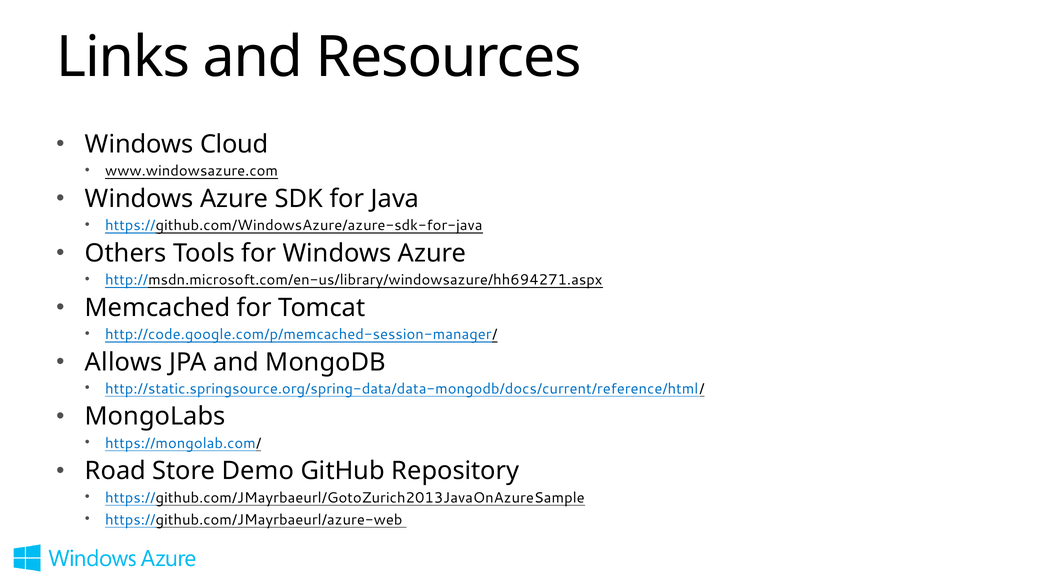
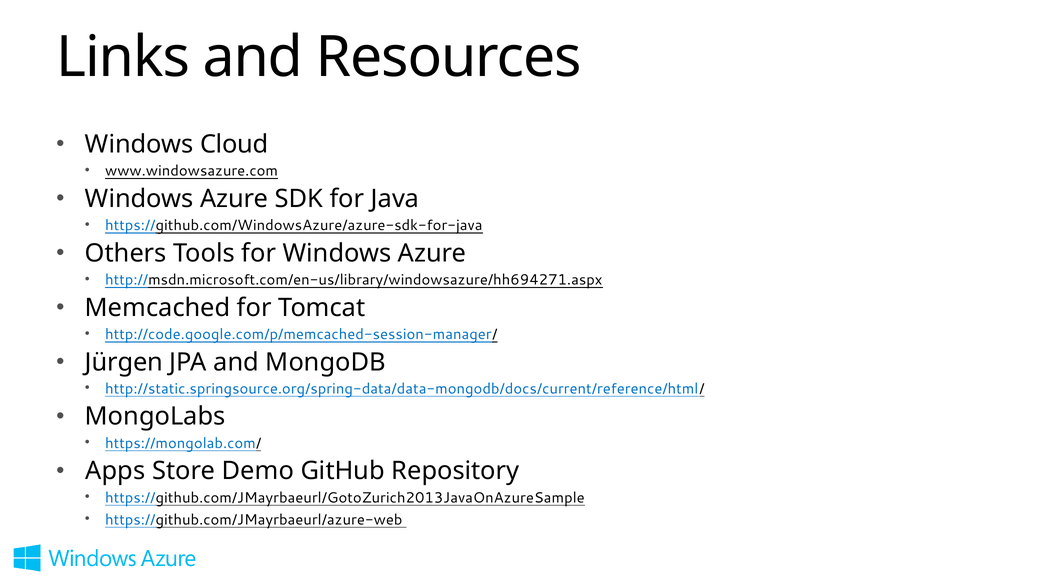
Allows: Allows -> Jürgen (124, 362)
Road: Road -> Apps (115, 471)
